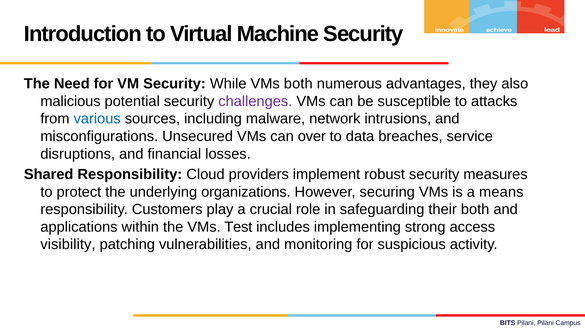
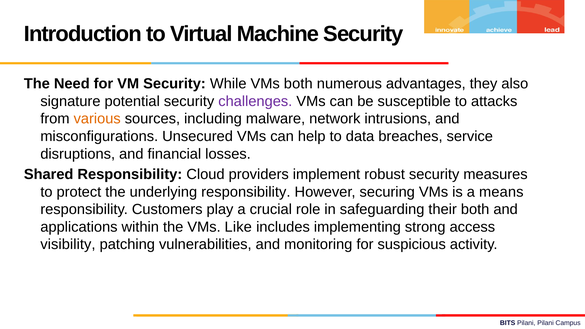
malicious: malicious -> signature (70, 101)
various colour: blue -> orange (97, 119)
over: over -> help (312, 136)
underlying organizations: organizations -> responsibility (246, 192)
Test: Test -> Like (238, 227)
